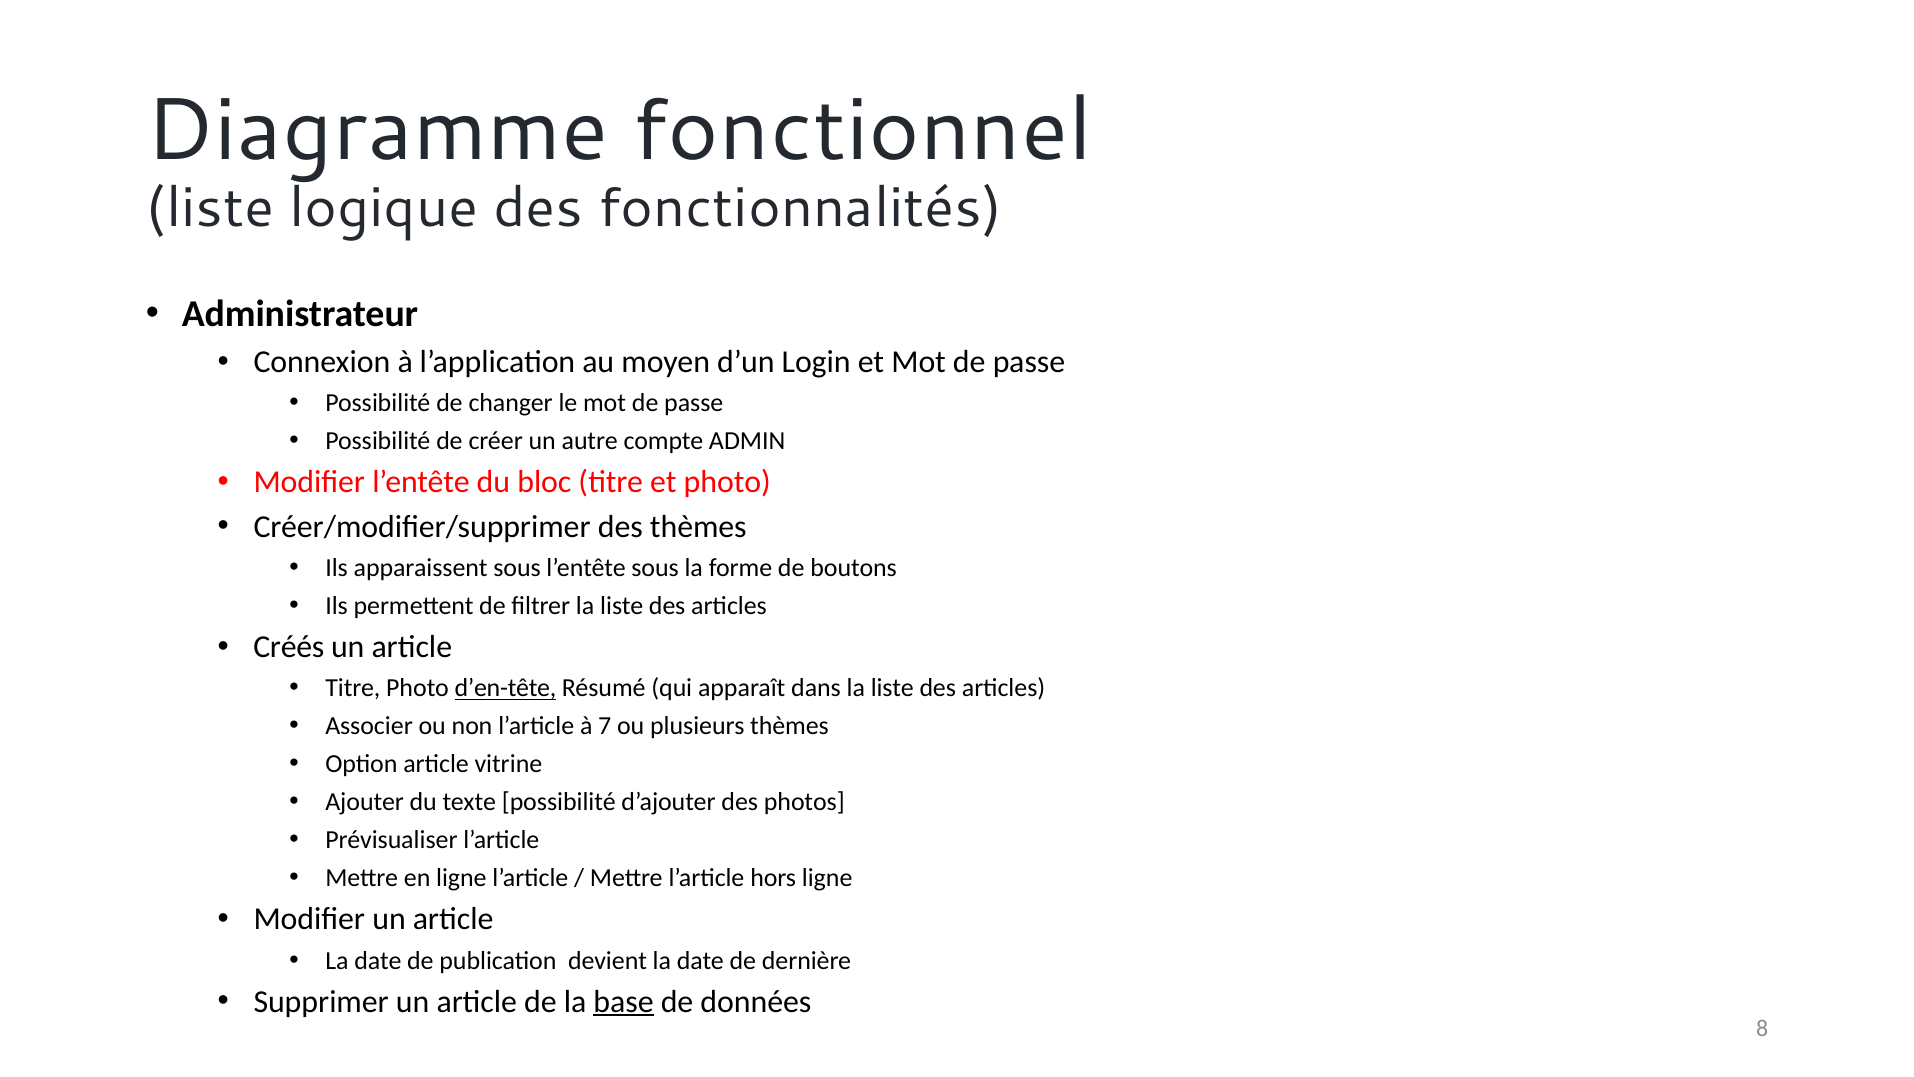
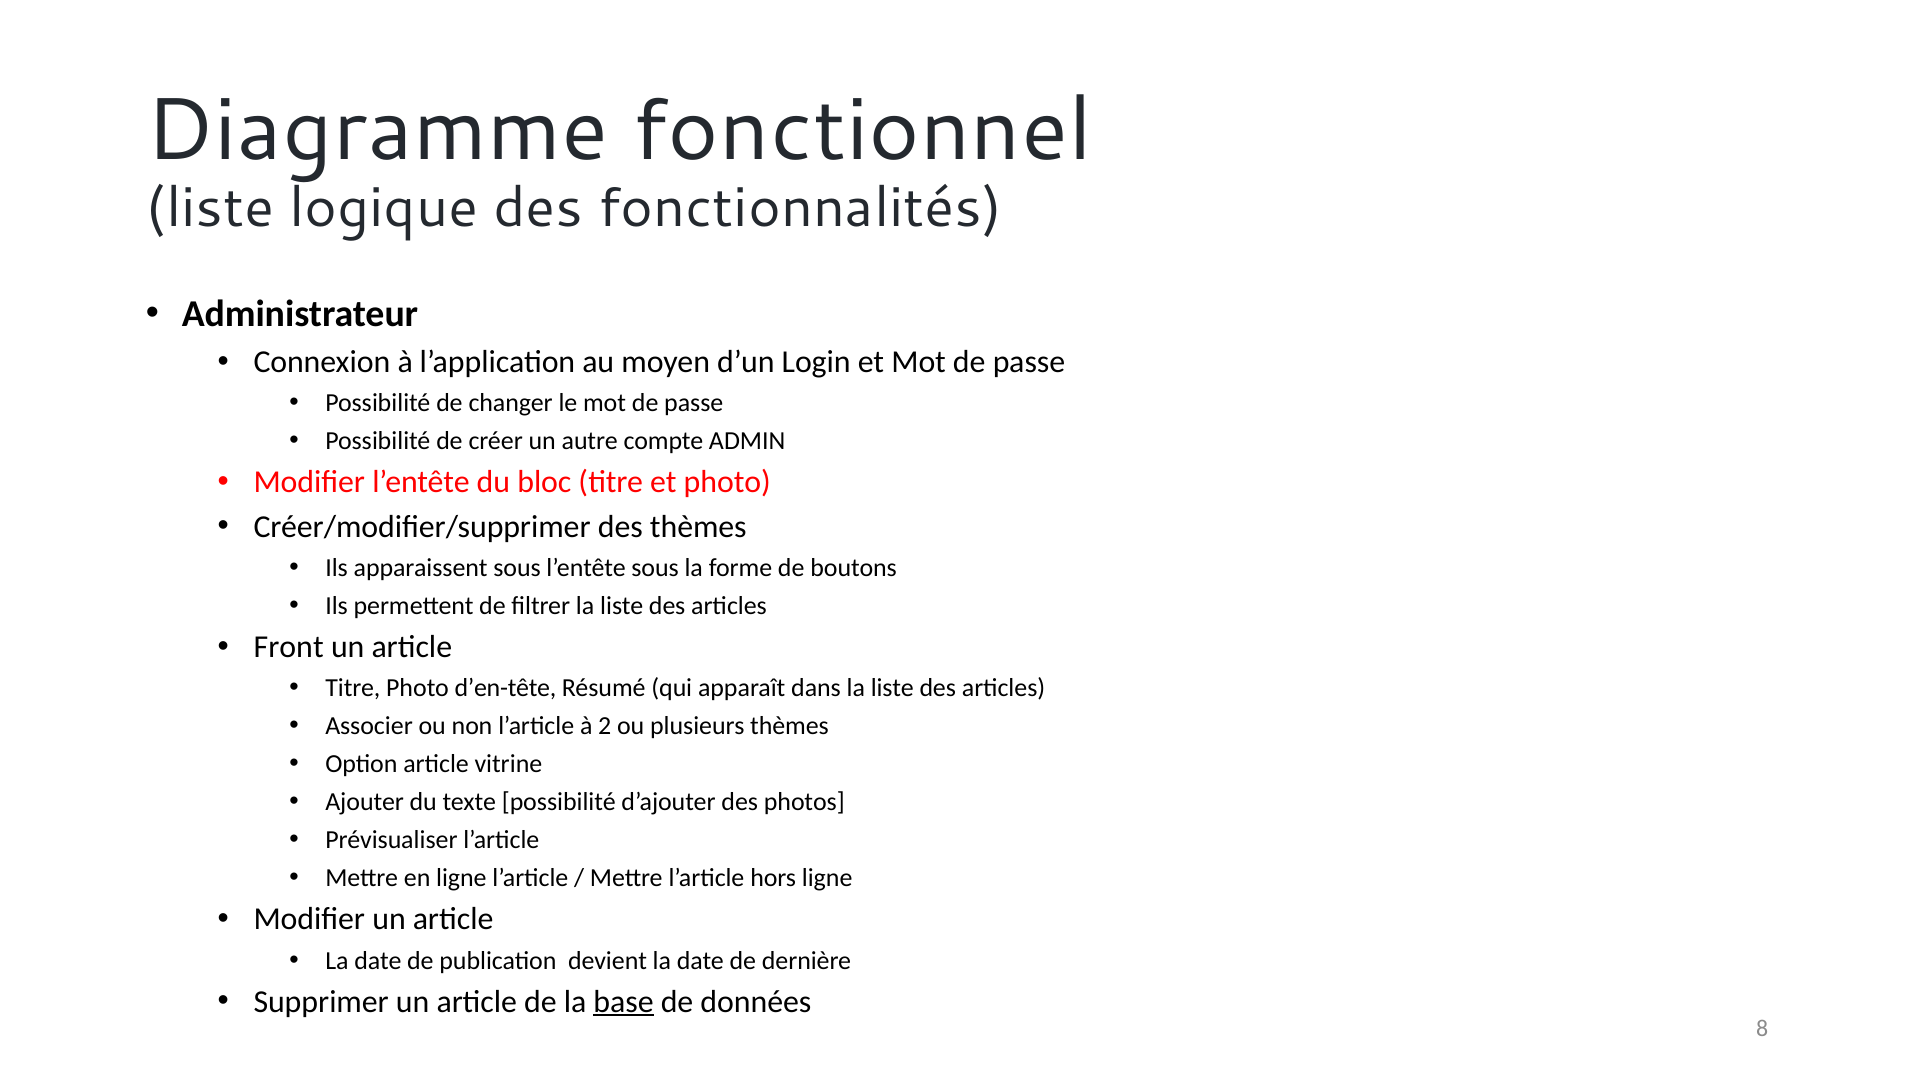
Créés: Créés -> Front (289, 647)
d’en-tête underline: present -> none (505, 688)
7: 7 -> 2 (605, 726)
